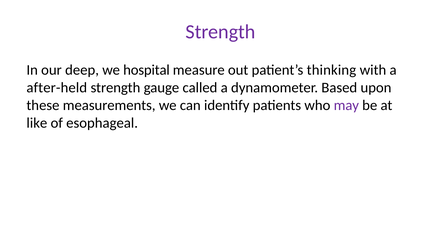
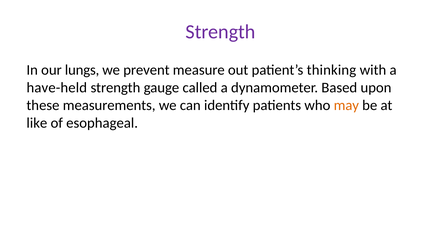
deep: deep -> lungs (82, 70)
hospital: hospital -> prevent (146, 70)
after-held: after-held -> have-held (57, 88)
may colour: purple -> orange (346, 105)
